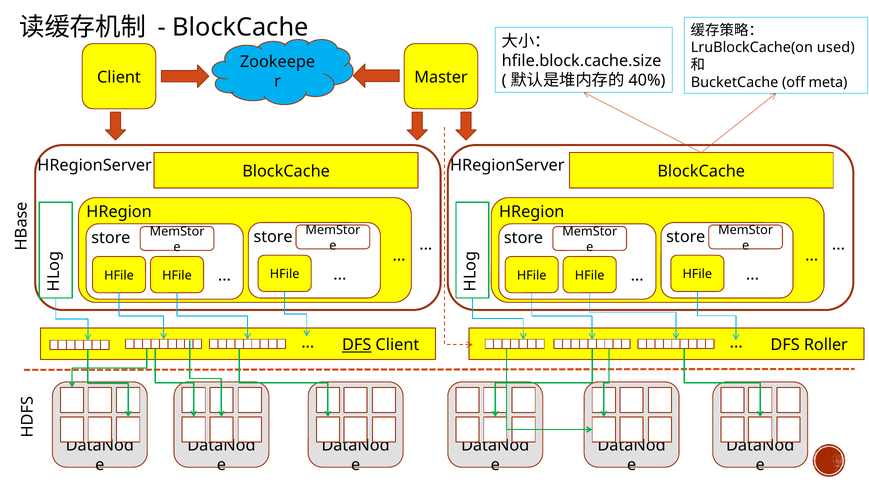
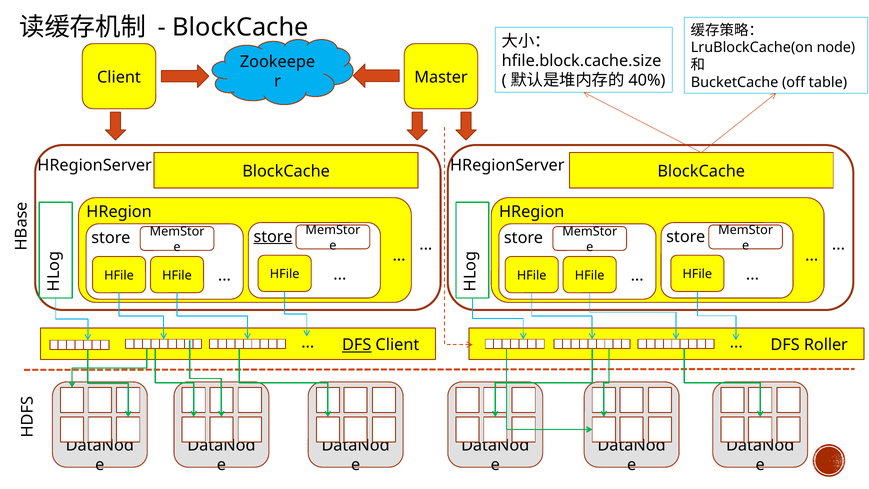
used: used -> node (836, 48)
meta: meta -> table (828, 82)
store underline: none -> present (273, 237)
